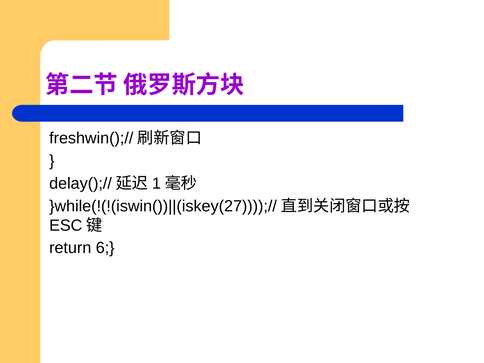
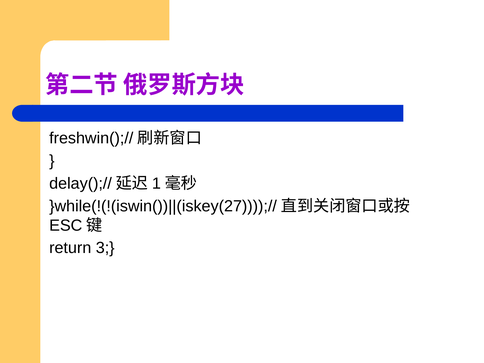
6: 6 -> 3 (105, 248)
